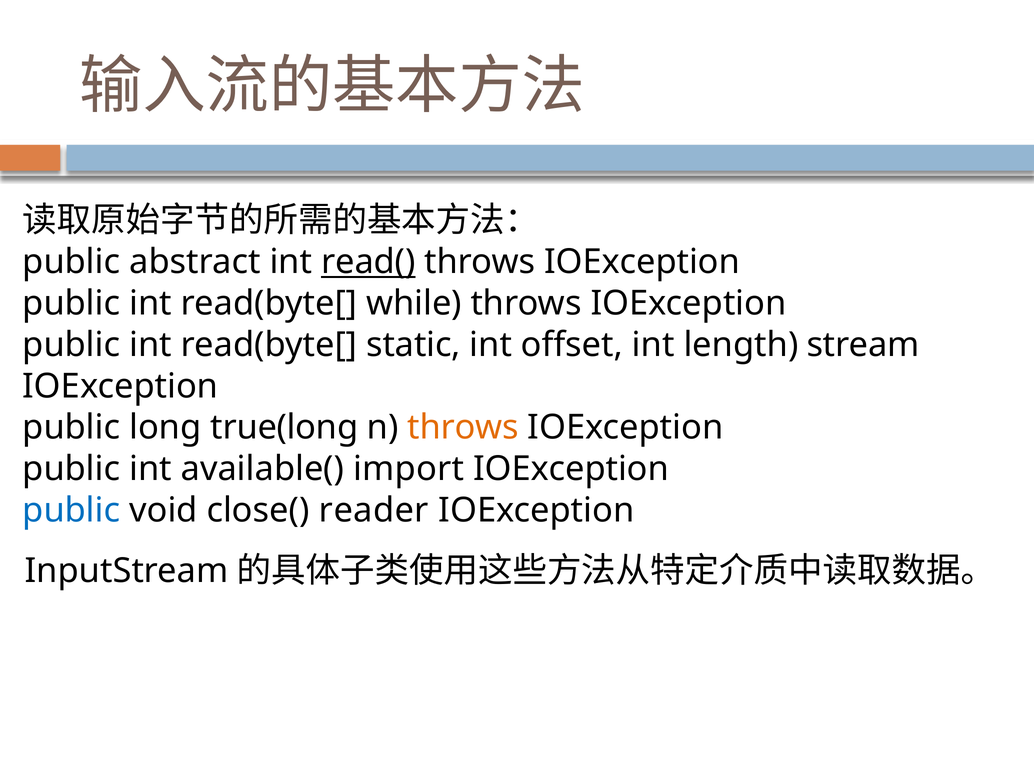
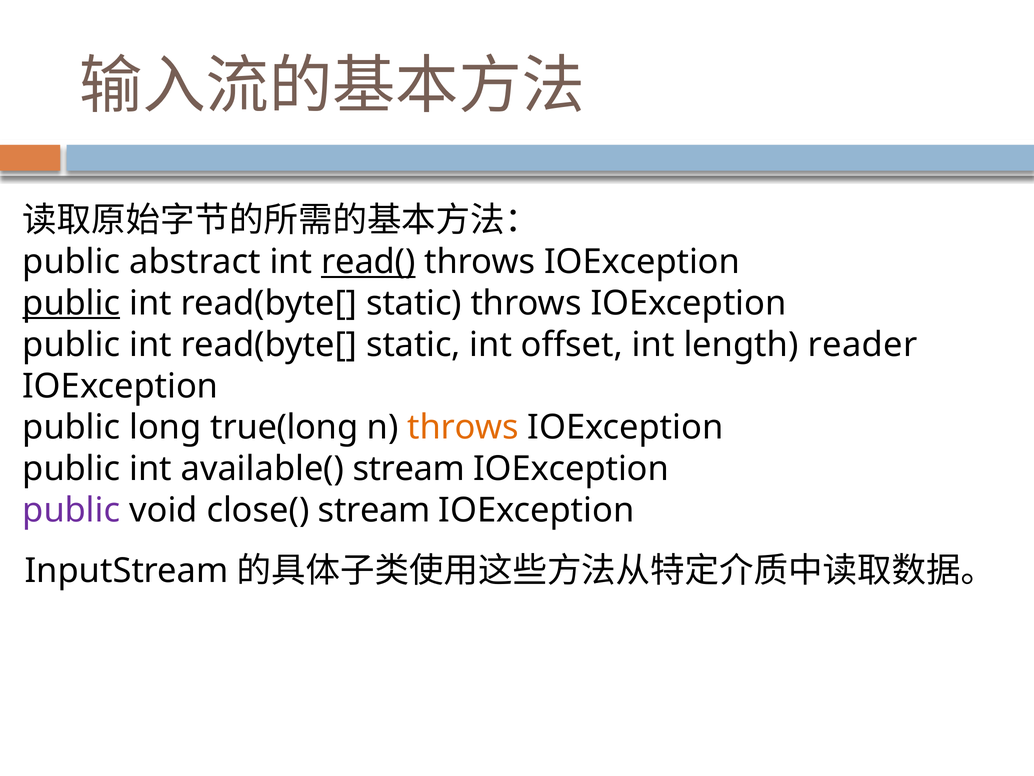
public underline: none -> present (71, 303)
while: while -> static (414, 303)
stream: stream -> reader (863, 345)
available( import: import -> stream (409, 469)
public colour: blue -> purple (71, 510)
close( reader: reader -> stream (374, 510)
